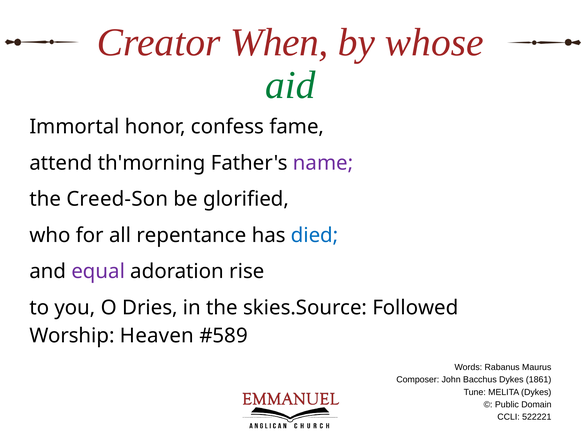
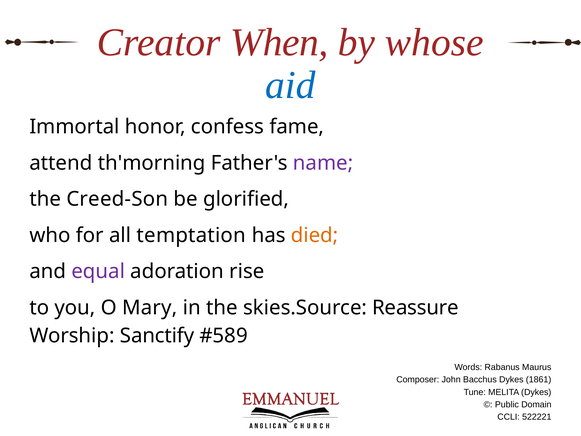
aid colour: green -> blue (290, 85)
repentance: repentance -> temptation (191, 235)
died colour: blue -> orange (315, 235)
Dries: Dries -> Mary (150, 307)
Followed: Followed -> Reassure (415, 307)
Heaven: Heaven -> Sanctify (157, 335)
